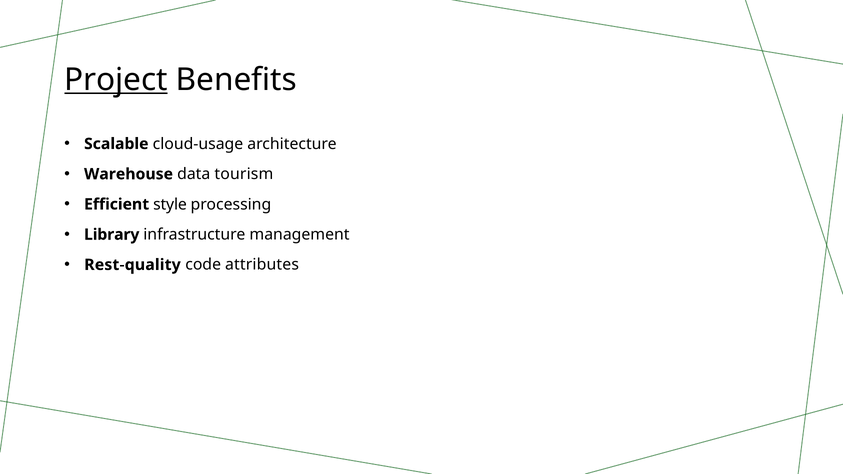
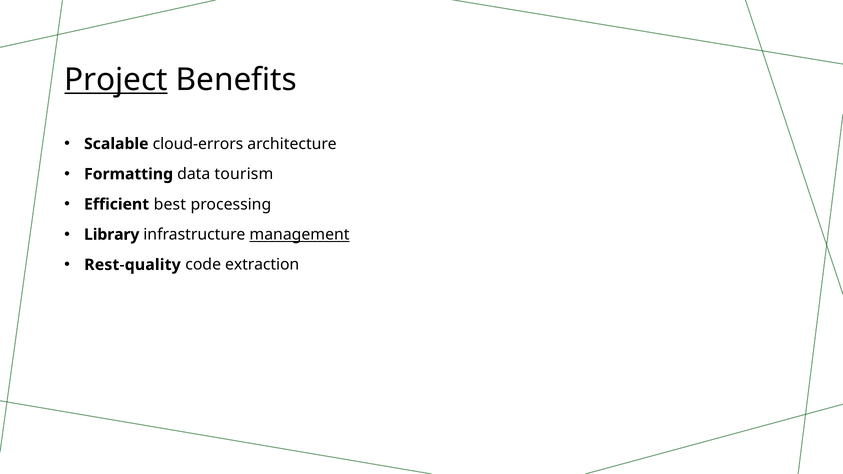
cloud-usage: cloud-usage -> cloud-errors (198, 144)
Warehouse: Warehouse -> Formatting (129, 174)
style: style -> best (170, 204)
management underline: none -> present (299, 235)
attributes: attributes -> extraction (262, 265)
